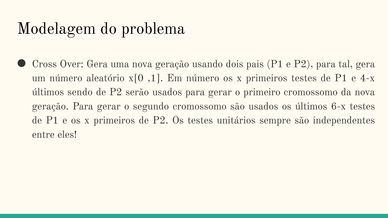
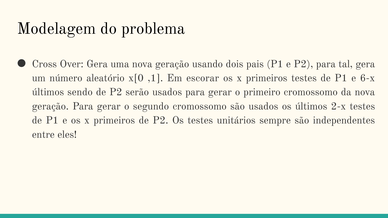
Em número: número -> escorar (203, 78)
4-x: 4-x -> 6-x (367, 78)
6-x: 6-x -> 2-x (338, 106)
